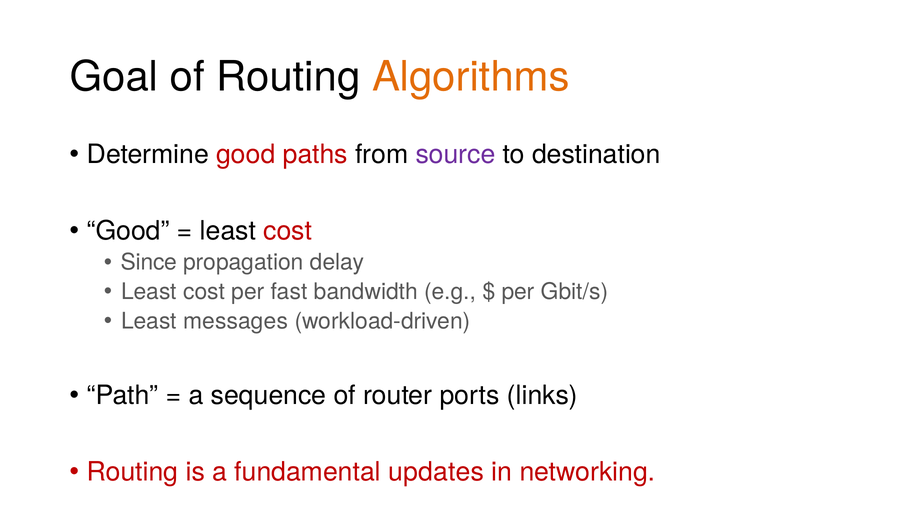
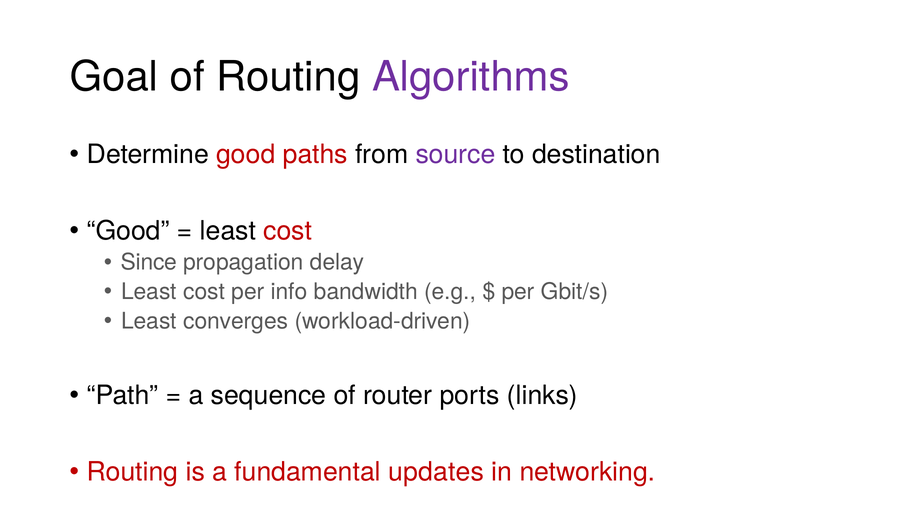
Algorithms colour: orange -> purple (471, 77)
fast: fast -> info (289, 292)
messages: messages -> converges (236, 321)
